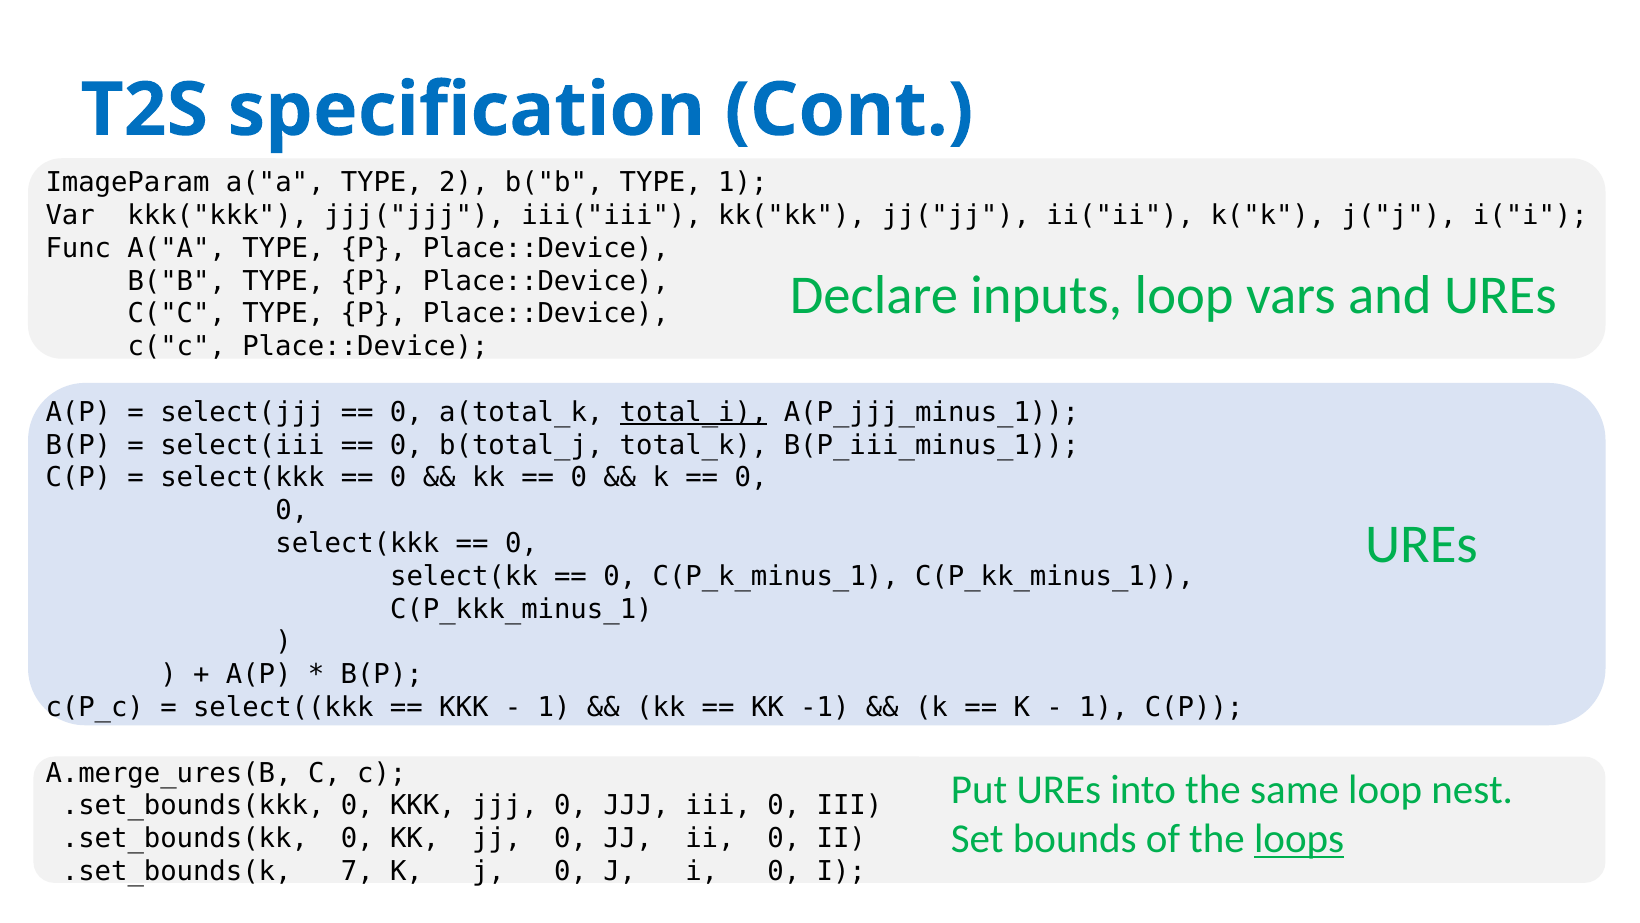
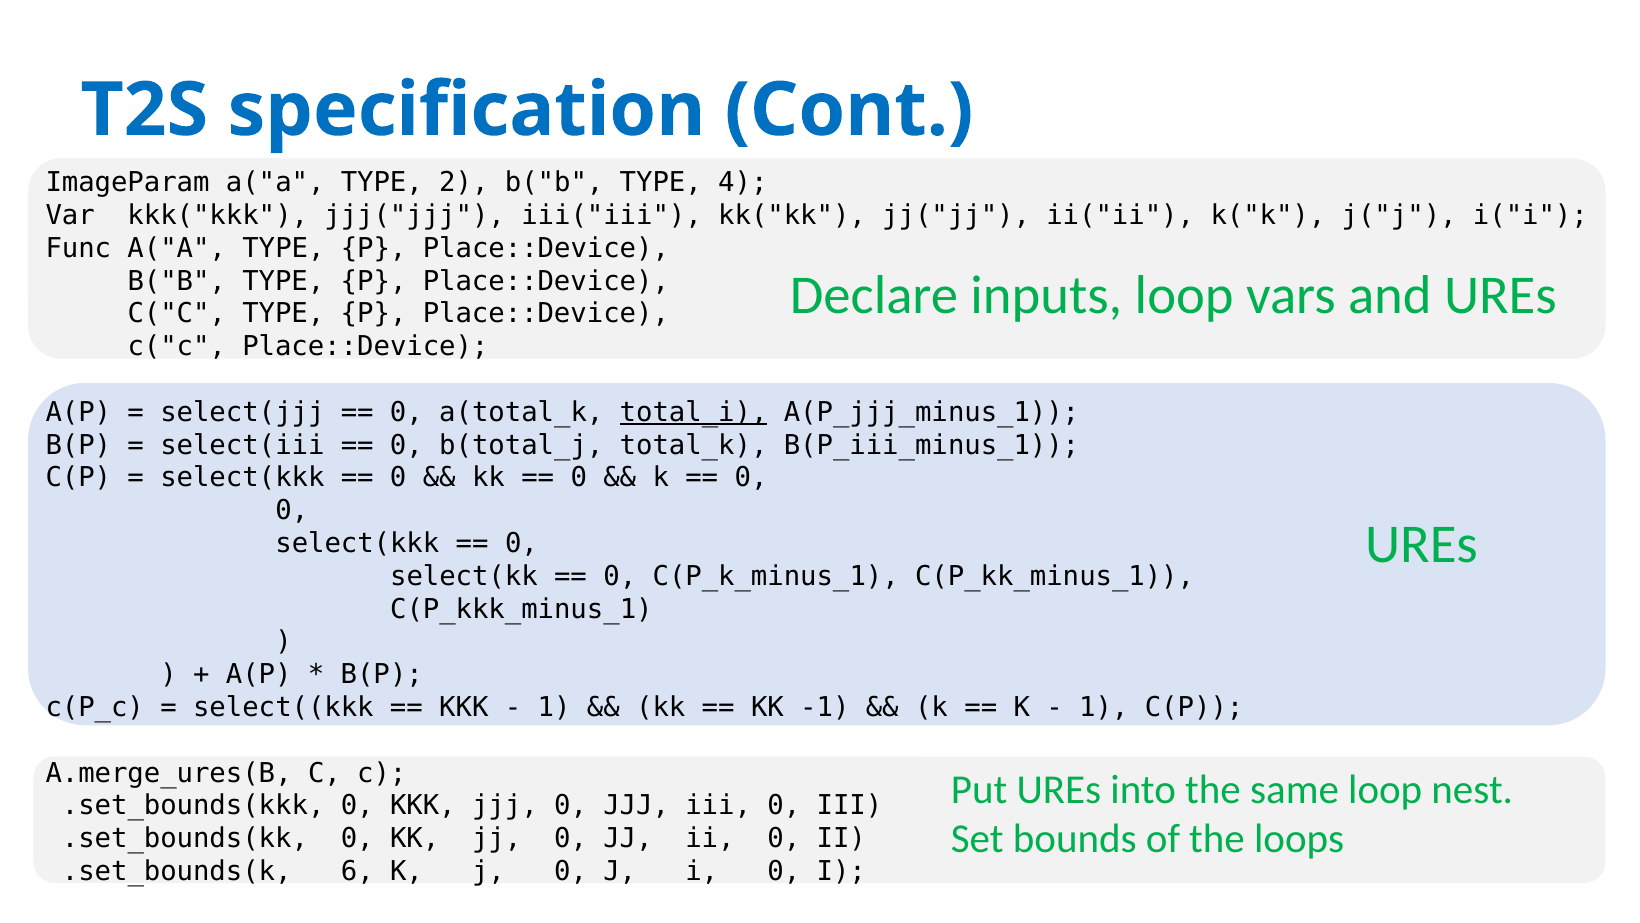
TYPE 1: 1 -> 4 (743, 183)
loops underline: present -> none (1299, 839)
7: 7 -> 6 (357, 871)
